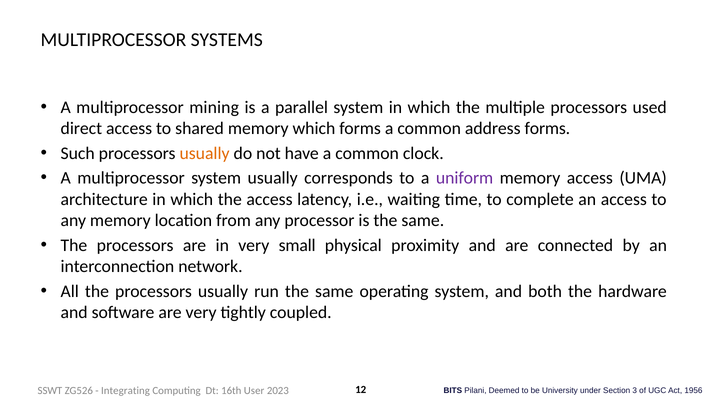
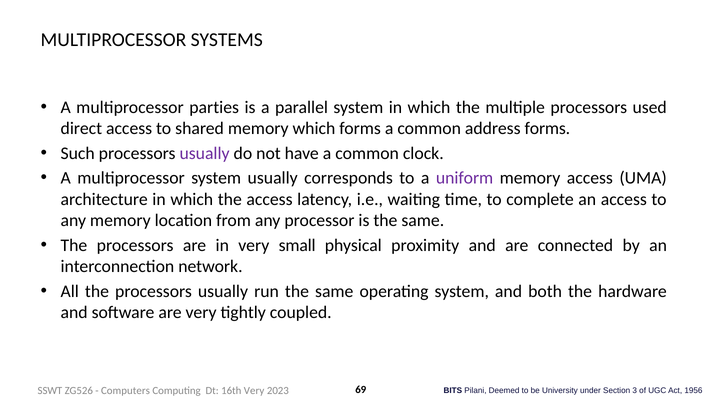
mining: mining -> parties (214, 107)
usually colour: orange -> purple (205, 153)
Integrating: Integrating -> Computers (125, 391)
16th User: User -> Very (254, 391)
12: 12 -> 69 (361, 390)
